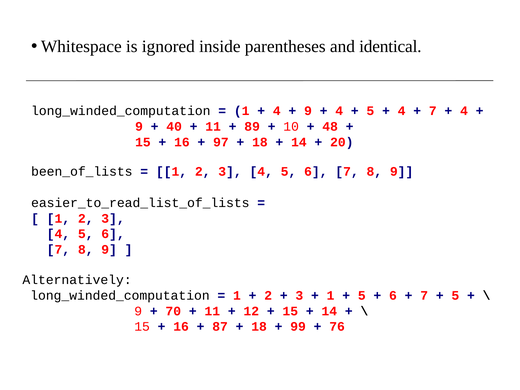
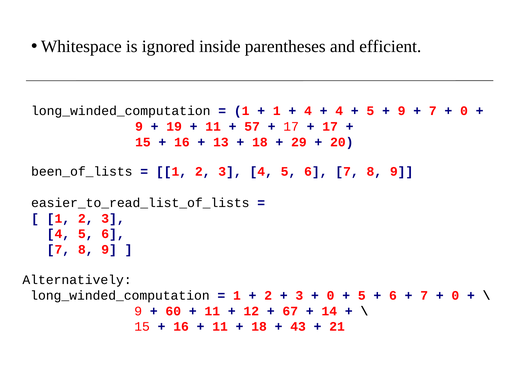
identical: identical -> efficient (390, 47)
4: 4 -> 1 (277, 111)
9: 9 -> 4 (308, 111)
4: 4 -> 9 (402, 111)
4: 4 -> 0 (464, 111)
40: 40 -> 19 (174, 127)
89: 89 -> 57 (252, 127)
10: 10 -> 17 (291, 127)
48: 48 -> 17 (330, 127)
97: 97 -> 13 (221, 142)
14: 14 -> 29 (299, 142)
1: 1 -> 0 (331, 296)
5: 5 -> 0 (455, 296)
70: 70 -> 60 (173, 311)
15: 15 -> 67 (290, 311)
87: 87 -> 11 (220, 327)
99: 99 -> 43 (298, 327)
76: 76 -> 21 (337, 327)
